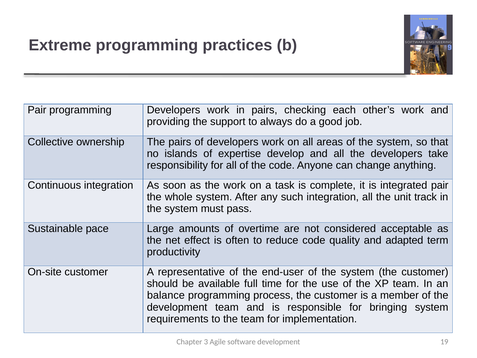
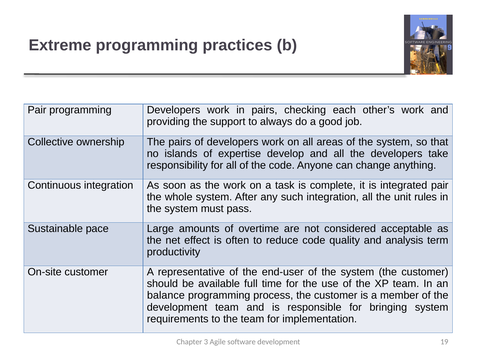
track: track -> rules (426, 197)
adapted: adapted -> analysis (404, 240)
